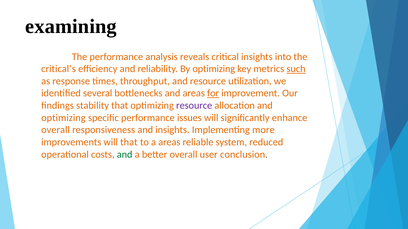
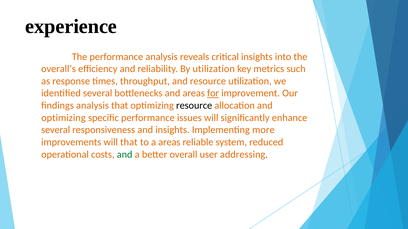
examining: examining -> experience (71, 27)
critical’s: critical’s -> overall’s (59, 69)
By optimizing: optimizing -> utilization (214, 69)
such underline: present -> none (296, 69)
findings stability: stability -> analysis (93, 106)
resource colour: purple -> black (194, 106)
overall: overall -> several (56, 130)
conclusion: conclusion -> addressing (243, 155)
